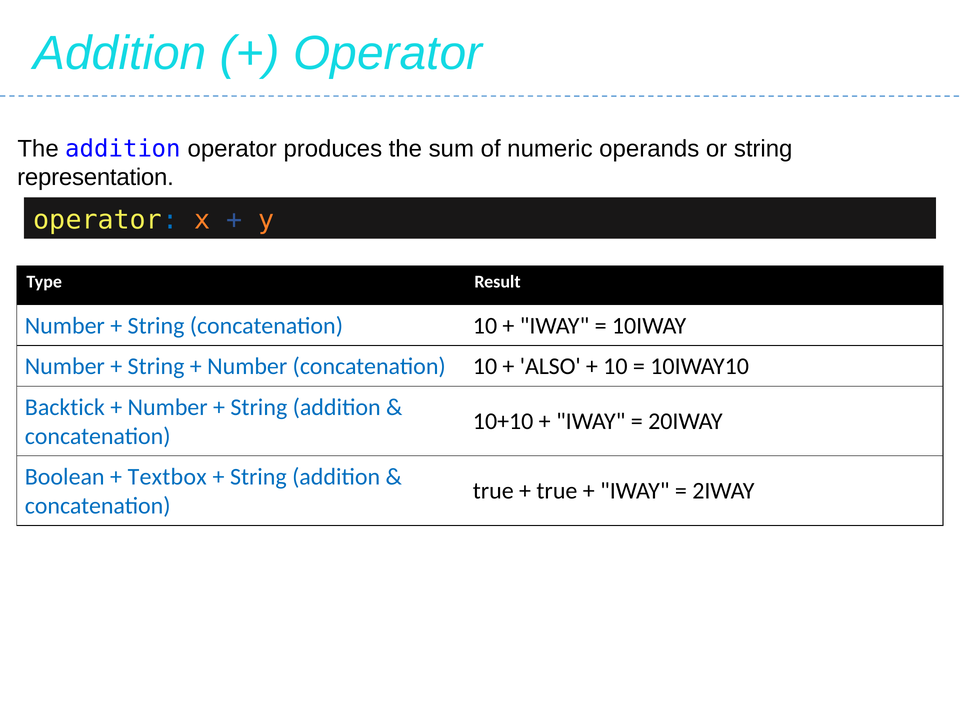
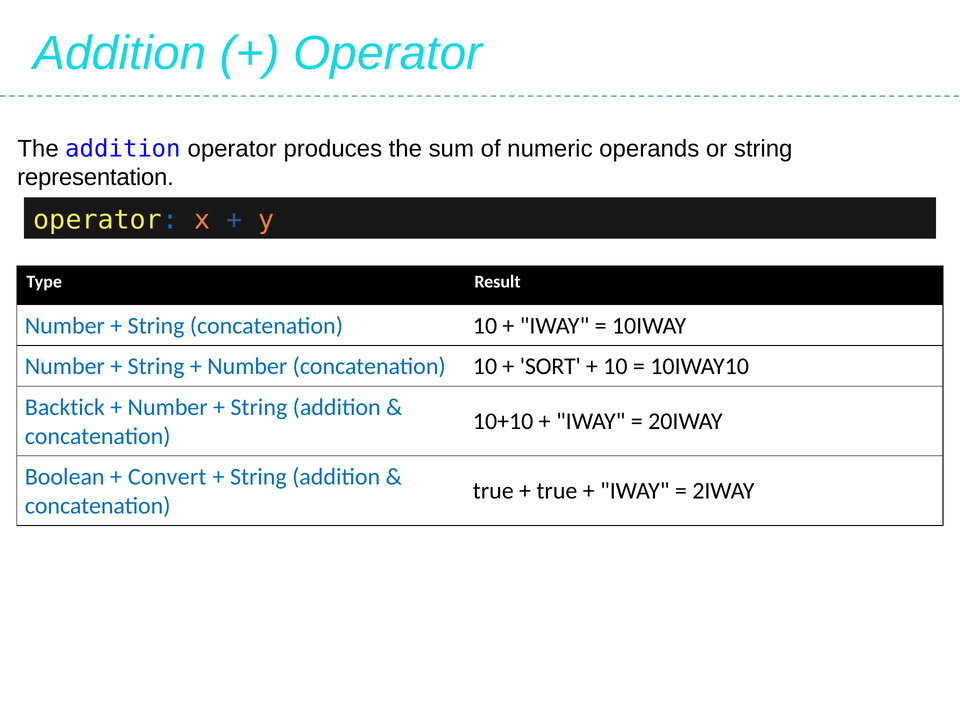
ALSO: ALSO -> SORT (550, 366)
Textbox: Textbox -> Convert (167, 477)
